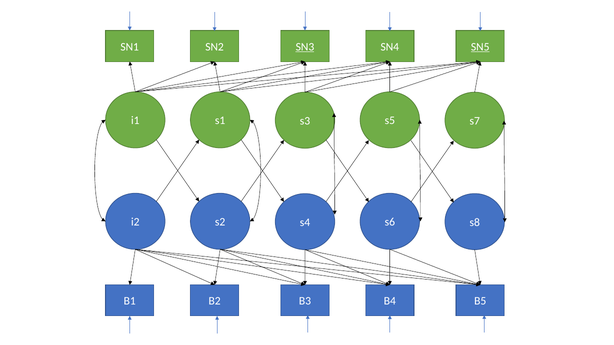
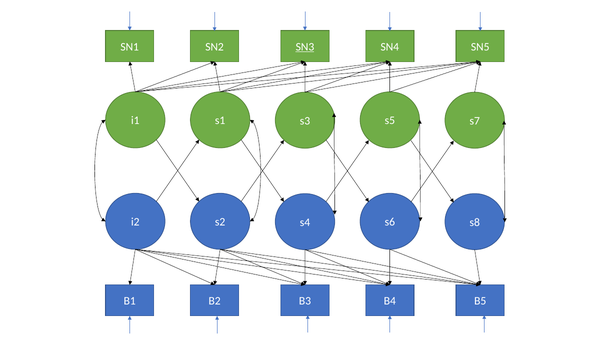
SN5 underline: present -> none (480, 47)
